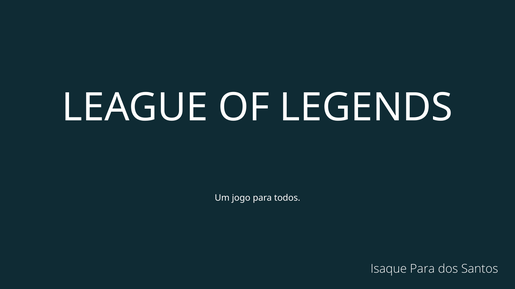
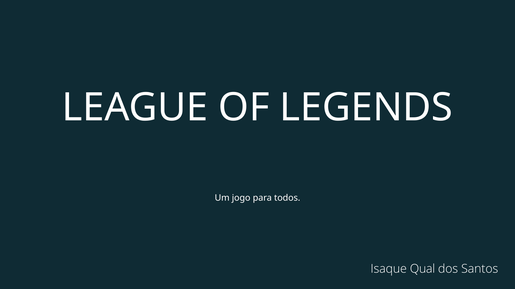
Isaque Para: Para -> Qual (422, 269)
